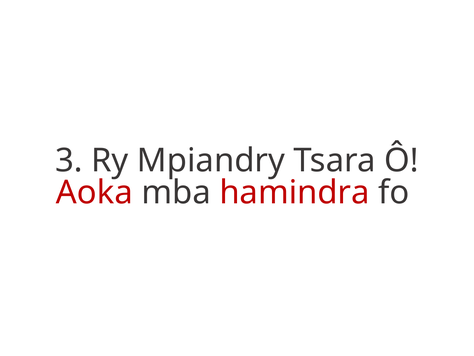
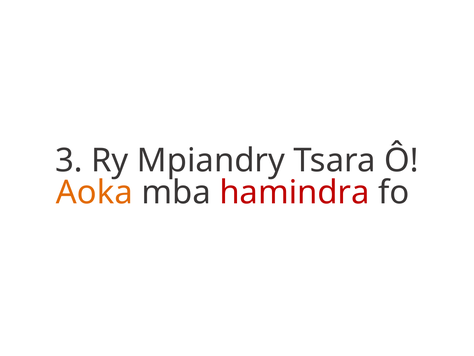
Aoka colour: red -> orange (94, 192)
